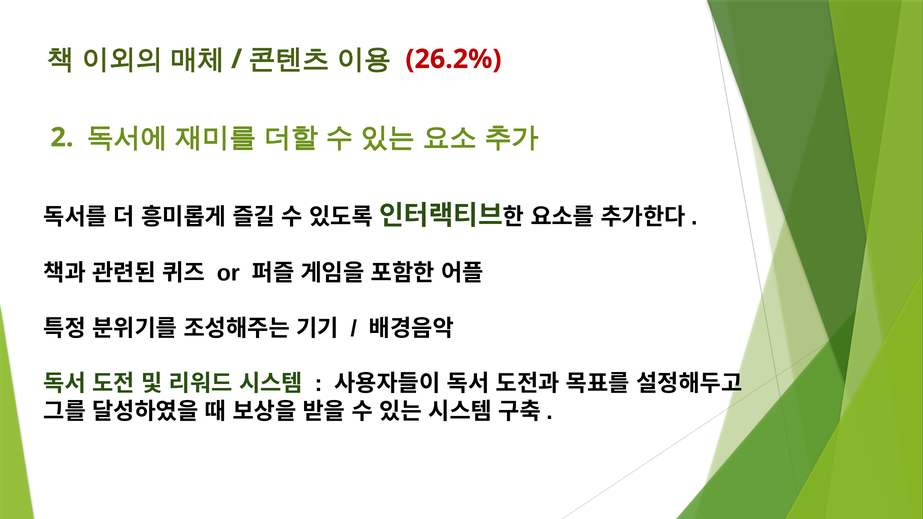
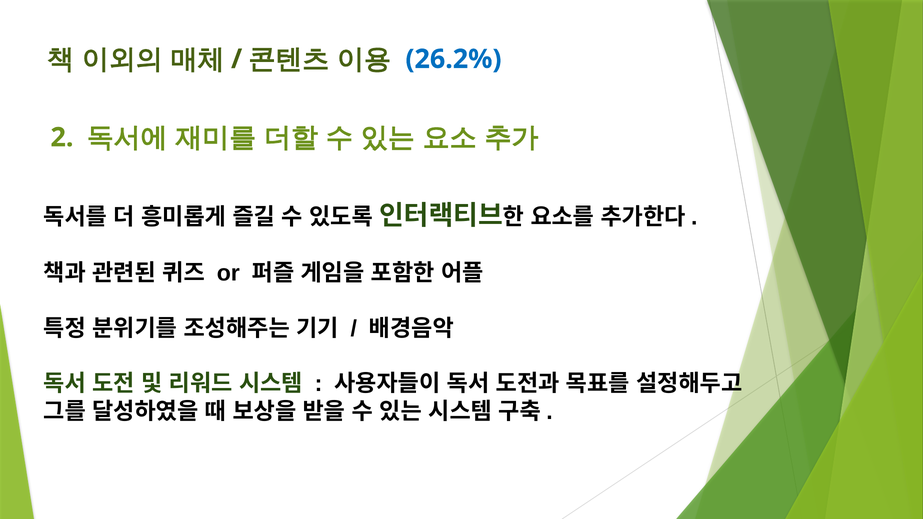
26.2% colour: red -> blue (453, 59)
